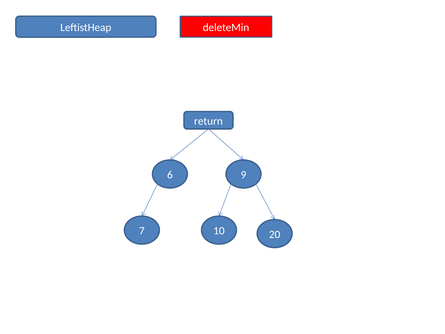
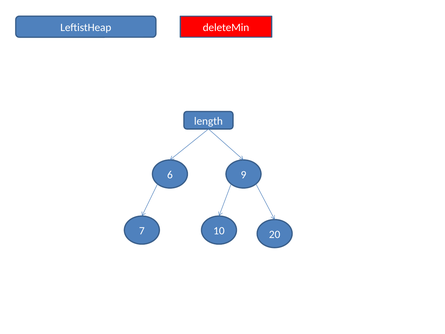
return: return -> length (208, 121)
